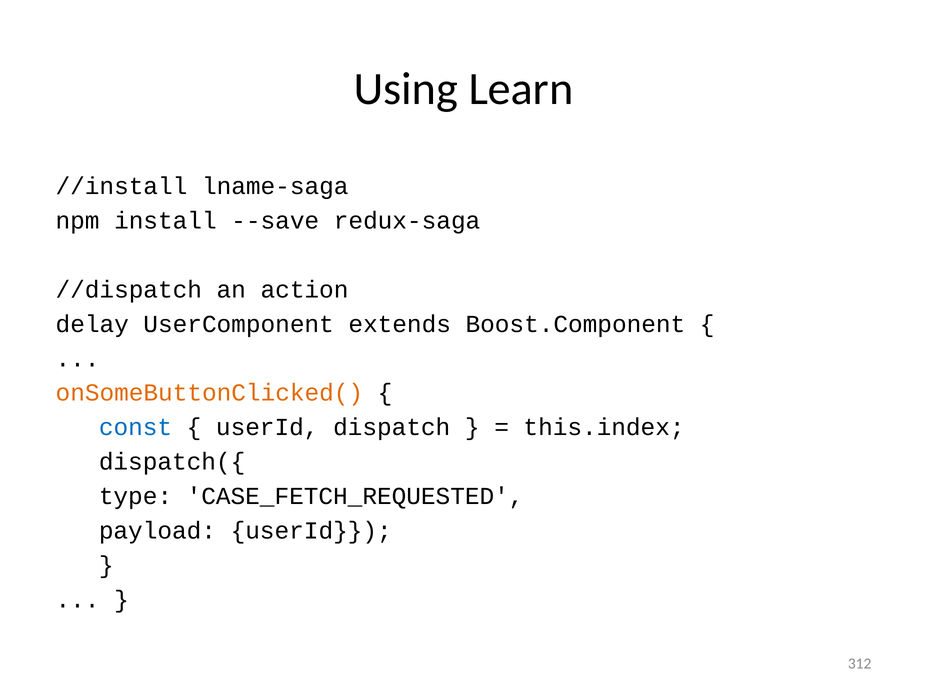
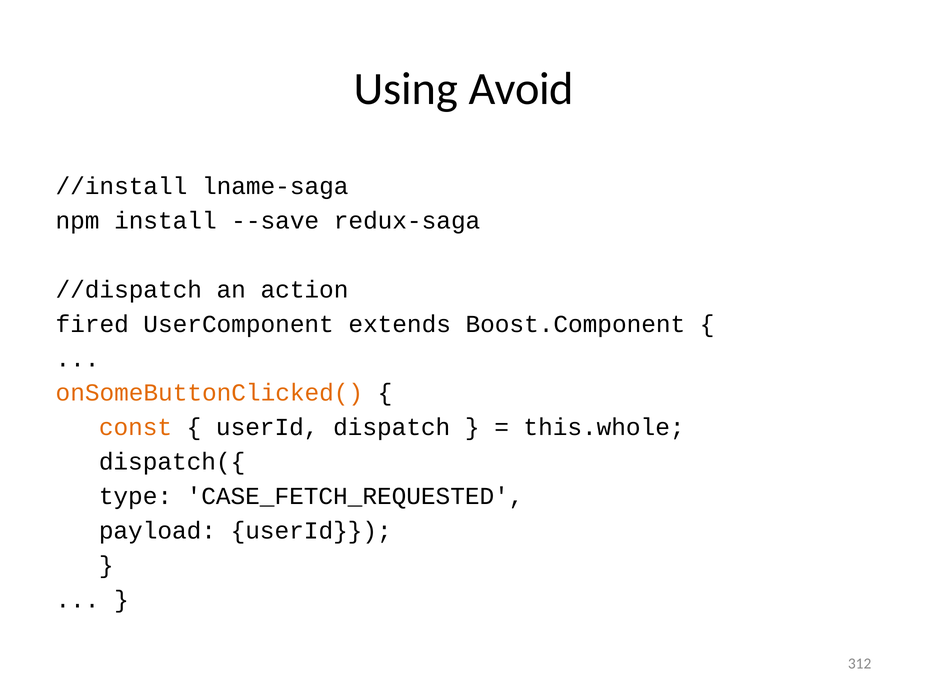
Learn: Learn -> Avoid (521, 89)
delay: delay -> fired (92, 324)
const colour: blue -> orange (136, 428)
this.index: this.index -> this.whole (604, 428)
